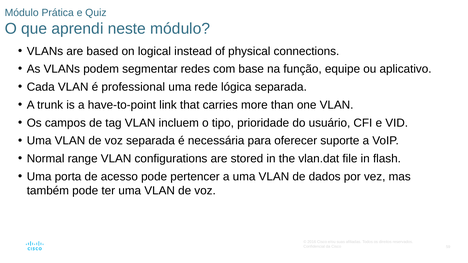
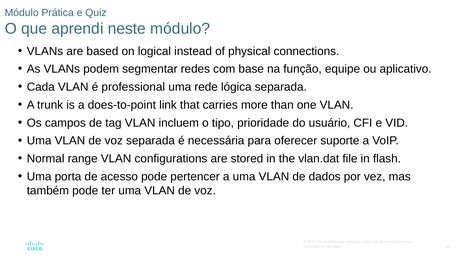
have-to-point: have-to-point -> does-to-point (122, 105)
